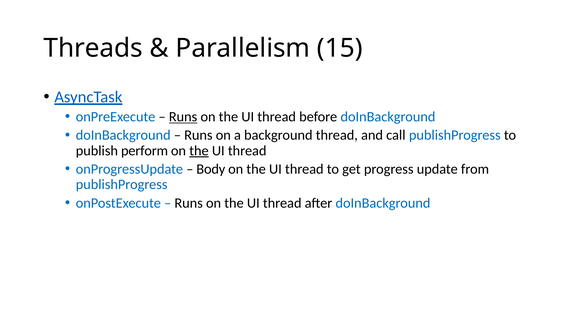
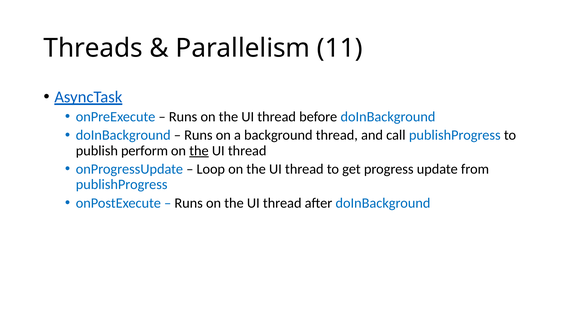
15: 15 -> 11 (340, 48)
Runs underline: present -> none (183, 117)
Body: Body -> Loop (211, 169)
